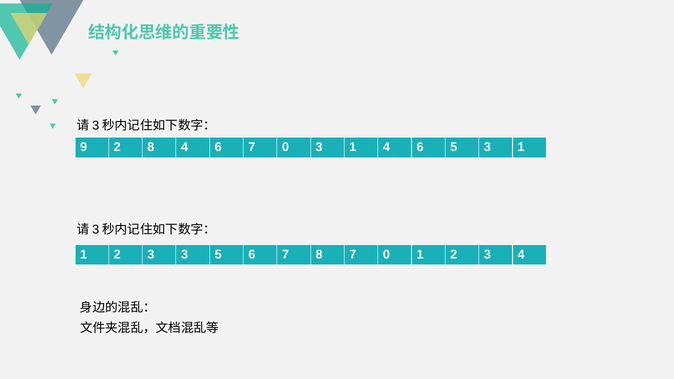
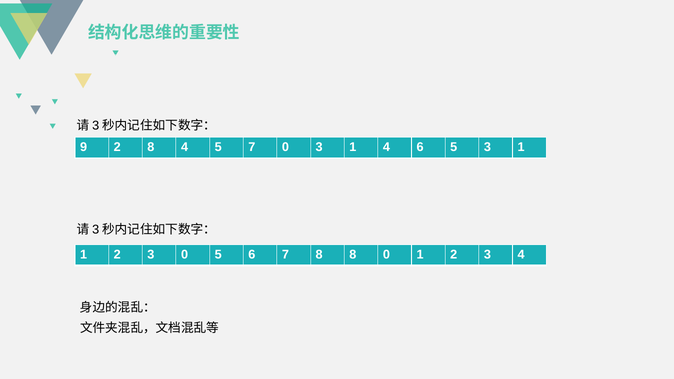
8 4 6: 6 -> 5 (218, 147)
3 3: 3 -> 0 (185, 254)
8 7: 7 -> 8 (353, 254)
